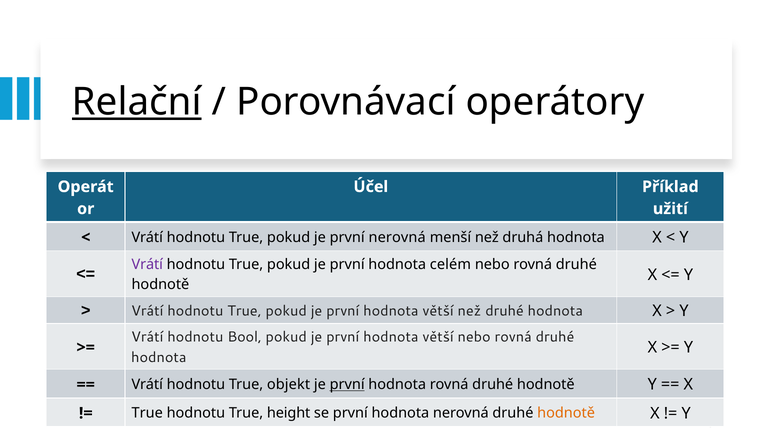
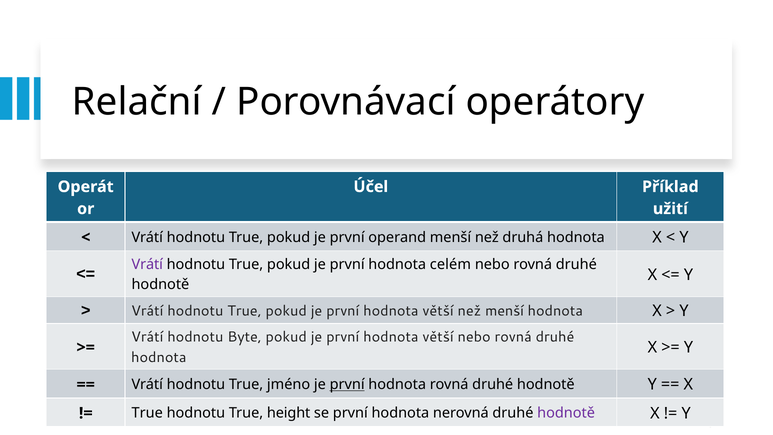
Relační underline: present -> none (137, 102)
první nerovná: nerovná -> operand (397, 237)
než druhé: druhé -> menší (505, 311)
Bool: Bool -> Byte (245, 337)
objekt: objekt -> jméno (289, 384)
hodnotě colour: orange -> purple (566, 413)
